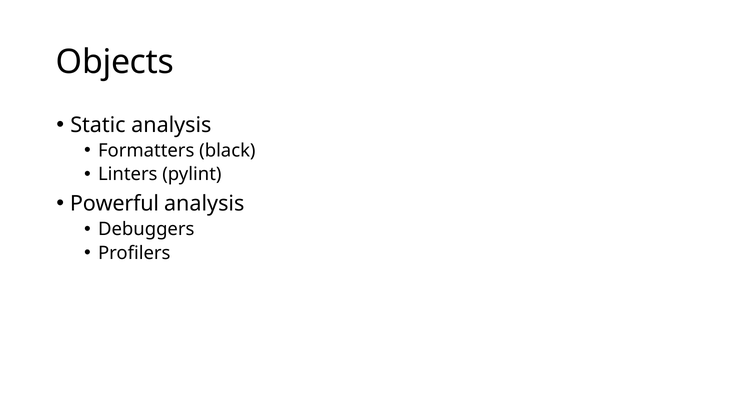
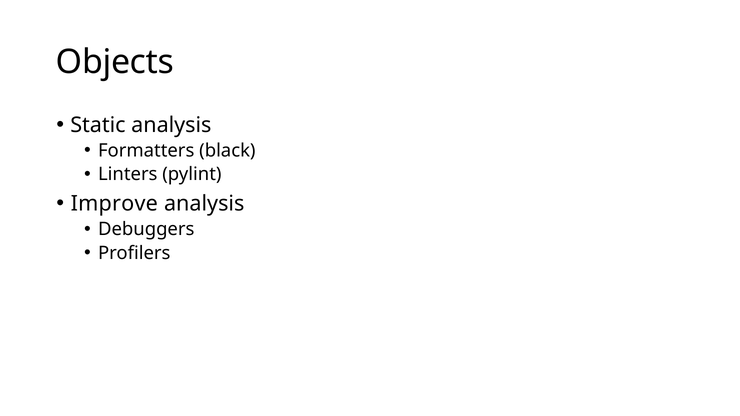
Powerful: Powerful -> Improve (114, 204)
